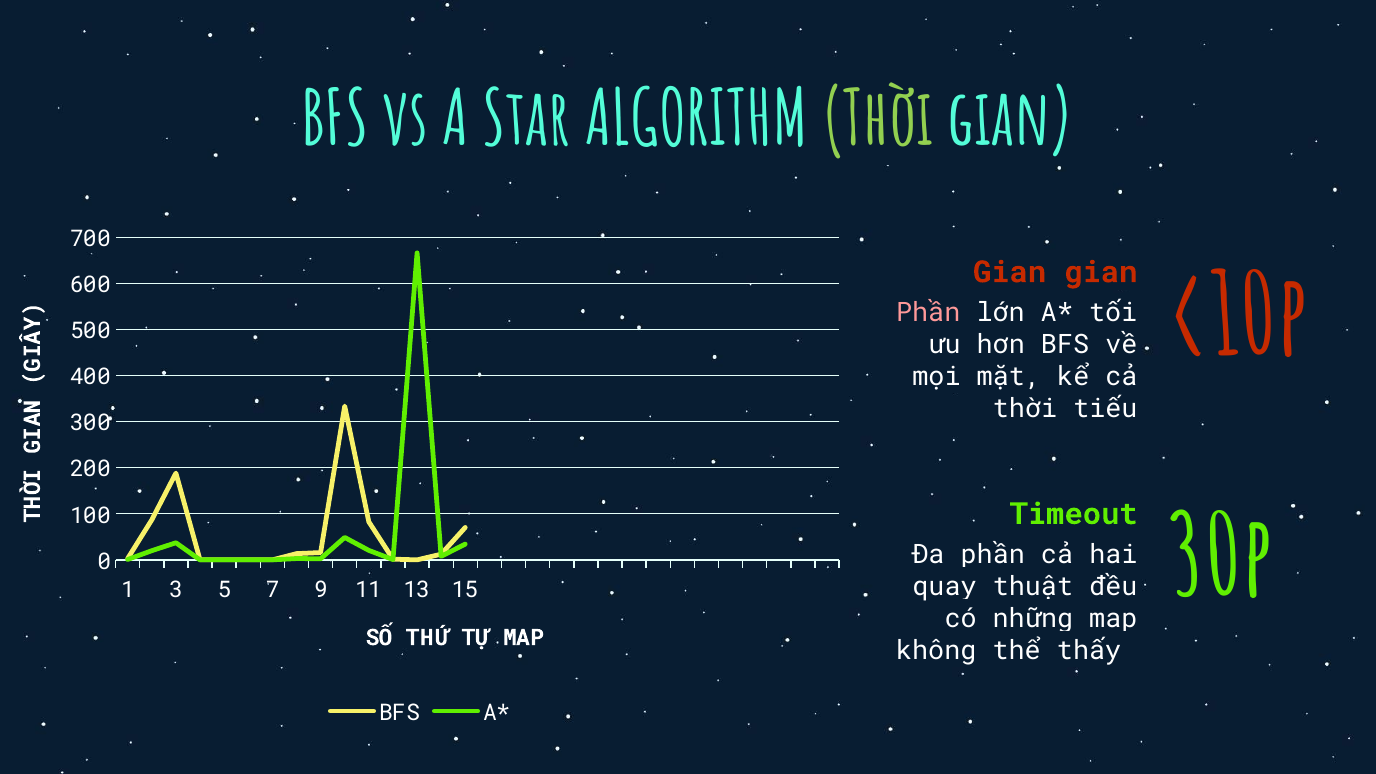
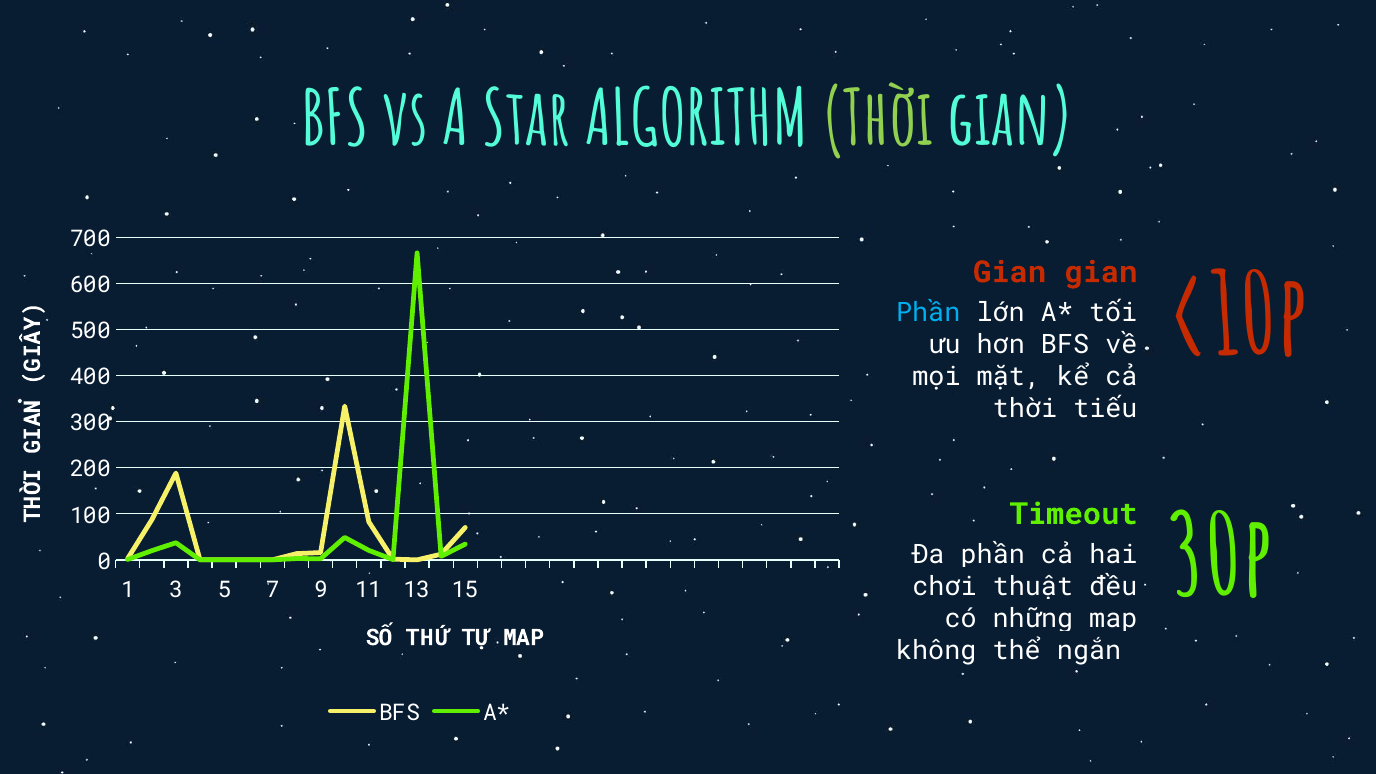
Phần colour: pink -> light blue (928, 313)
quay: quay -> chơi (945, 587)
thấy: thấy -> ngắn (1089, 651)
